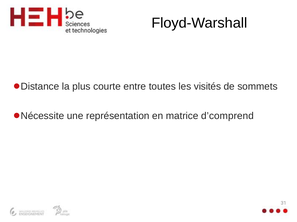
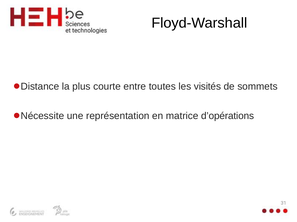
d’comprend: d’comprend -> d’opérations (228, 116)
